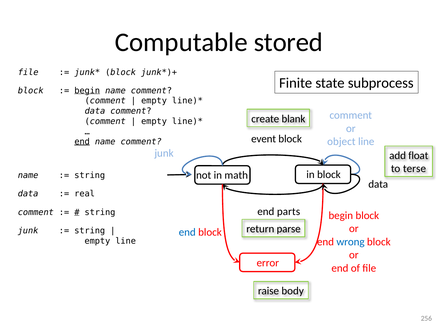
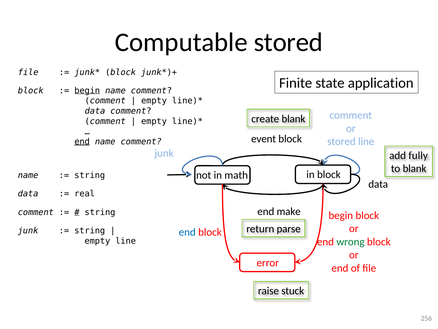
subprocess: subprocess -> application (381, 83)
object: object -> stored (341, 141)
float: float -> fully (418, 155)
to terse: terse -> blank (415, 168)
parts: parts -> make (289, 211)
wrong colour: blue -> green (351, 241)
body: body -> stuck (293, 291)
